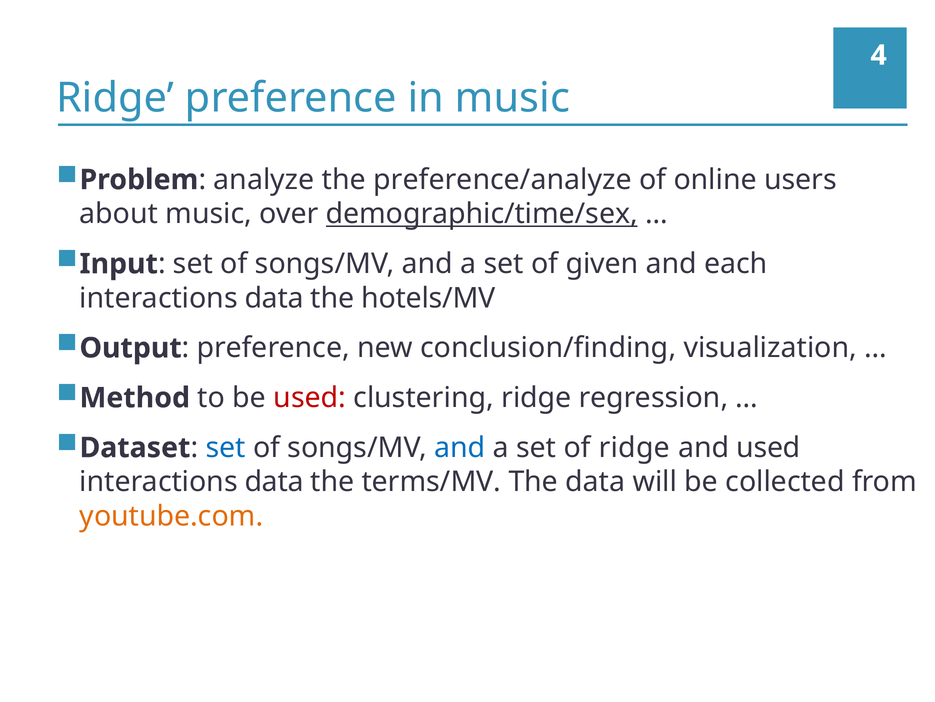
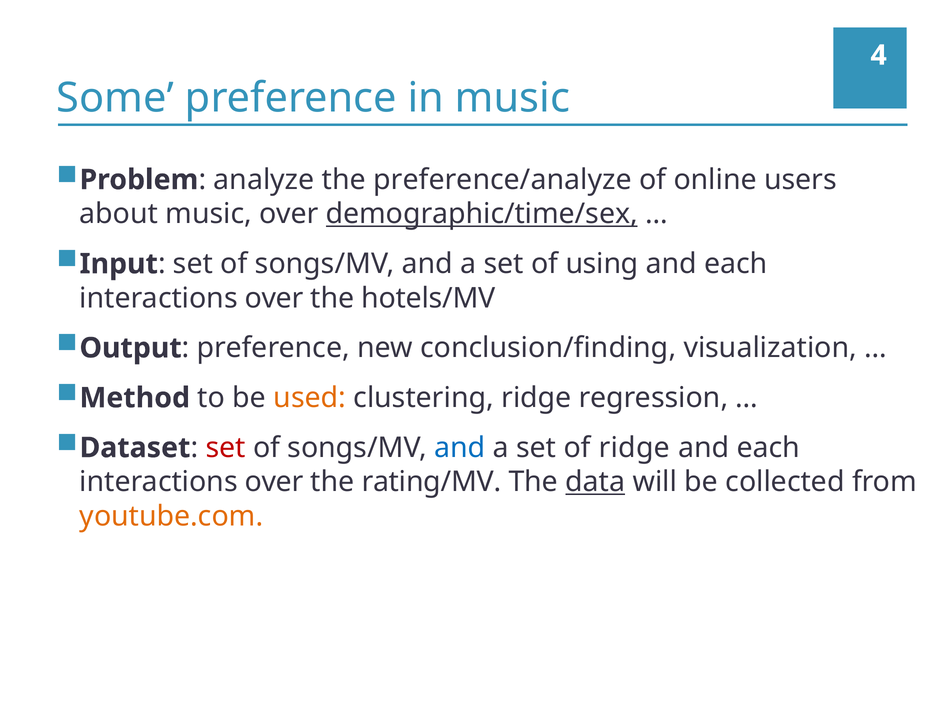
Ridge: Ridge -> Some (115, 98)
given: given -> using (602, 264)
data: data -> over (274, 298)
used colour: red -> orange (310, 397)
set colour: blue -> red (226, 447)
used: used -> each (768, 447)
data: data -> over (274, 482)
terms/MV: terms/MV -> rating/MV (431, 482)
data underline: none -> present (595, 482)
